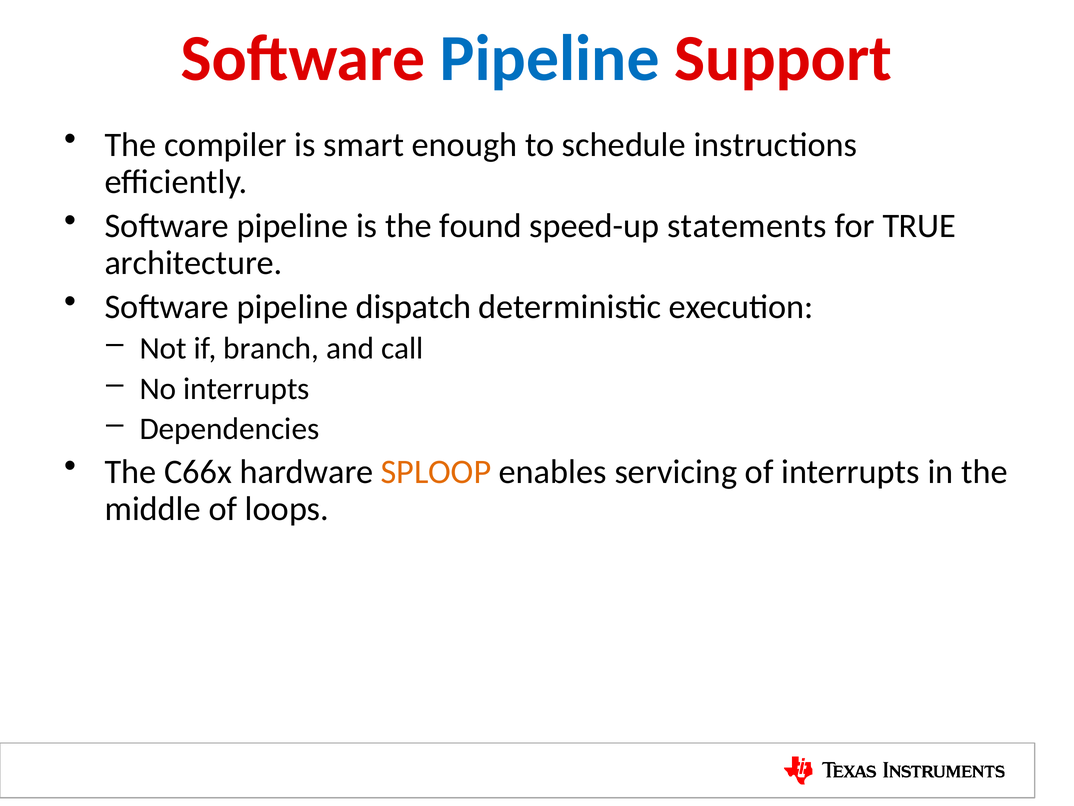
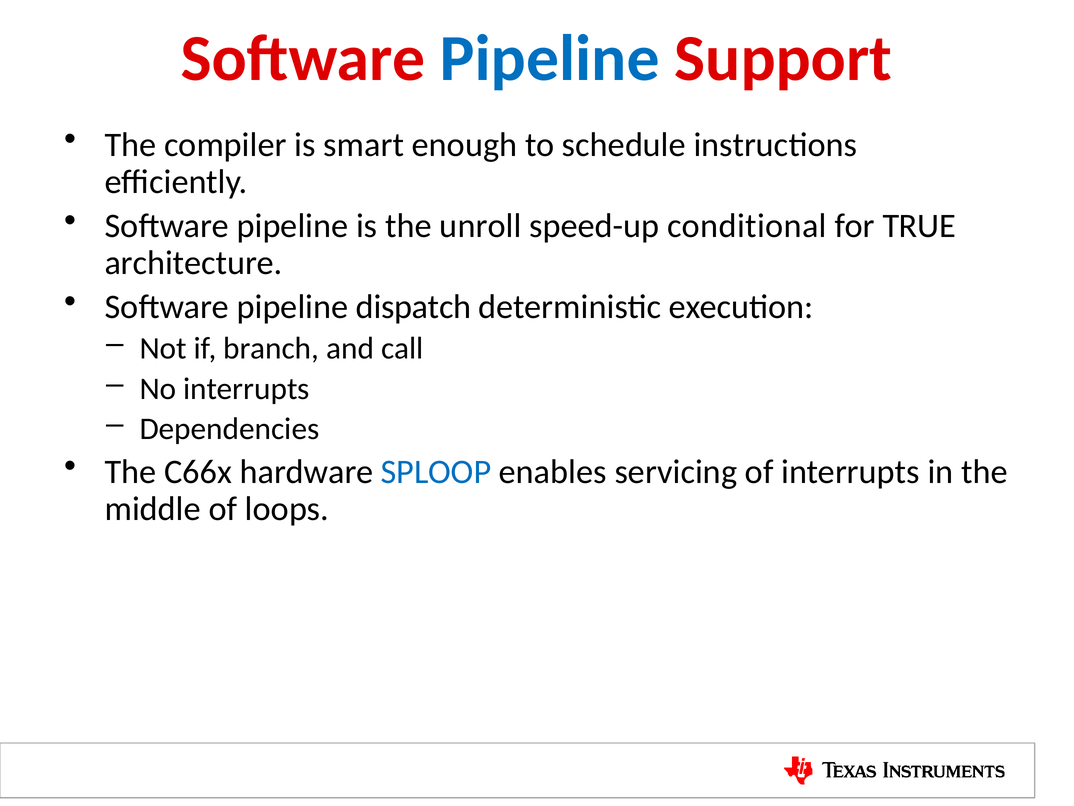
found: found -> unroll (480, 226)
statements: statements -> conditional (747, 226)
SPLOOP colour: orange -> blue (436, 471)
